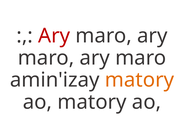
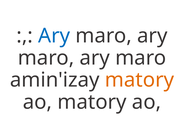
Ary colour: red -> blue (54, 36)
